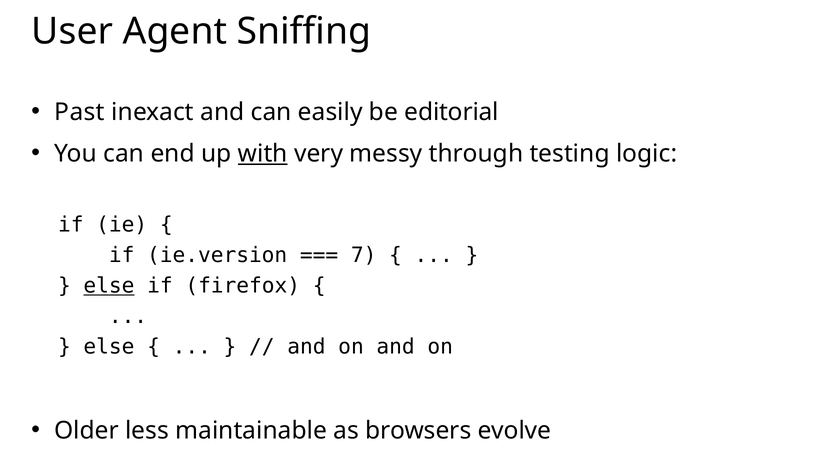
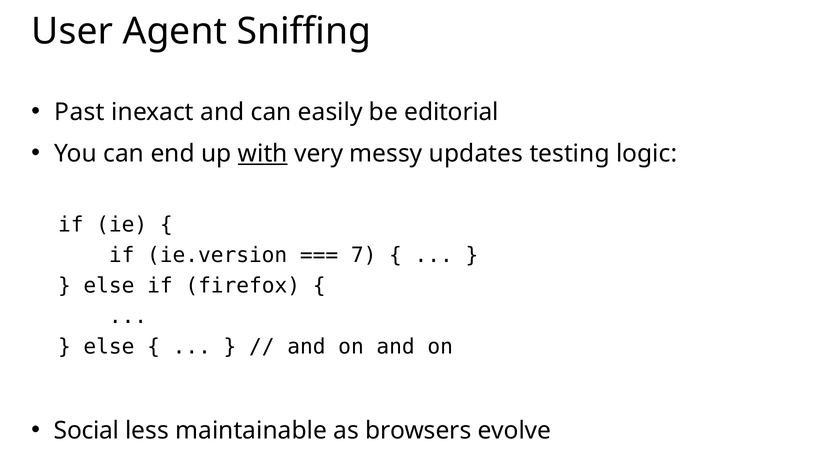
through: through -> updates (476, 154)
else underline: present -> none (109, 286)
Older: Older -> Social (87, 430)
